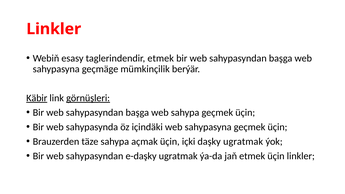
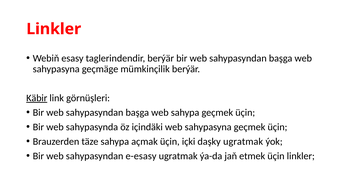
taglerindendir etmek: etmek -> berýär (161, 58)
görnüşleri underline: present -> none (88, 98)
e-daşky: e-daşky -> e-esasy (141, 156)
